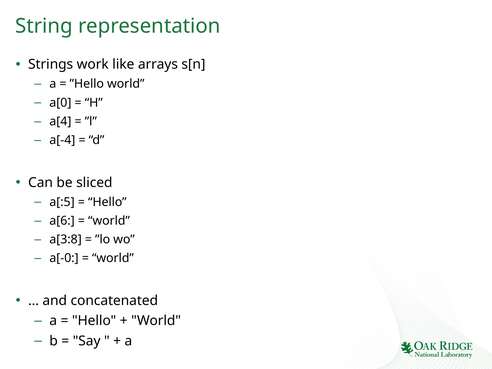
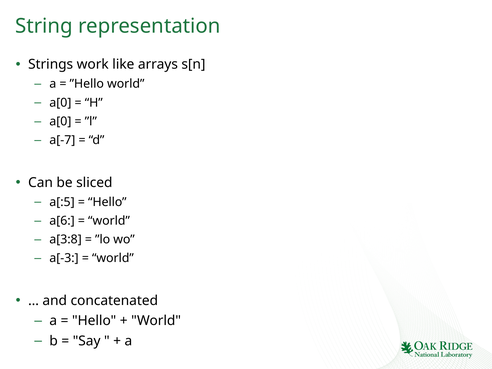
a[4: a[4 -> a[0 (60, 121)
a[-4: a[-4 -> a[-7 (62, 140)
a[-0: a[-0 -> a[-3 (64, 258)
